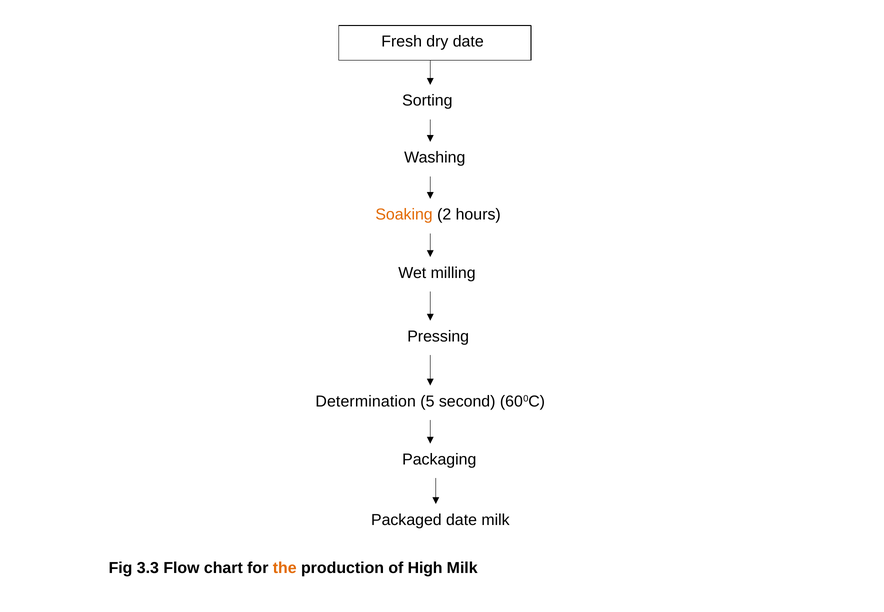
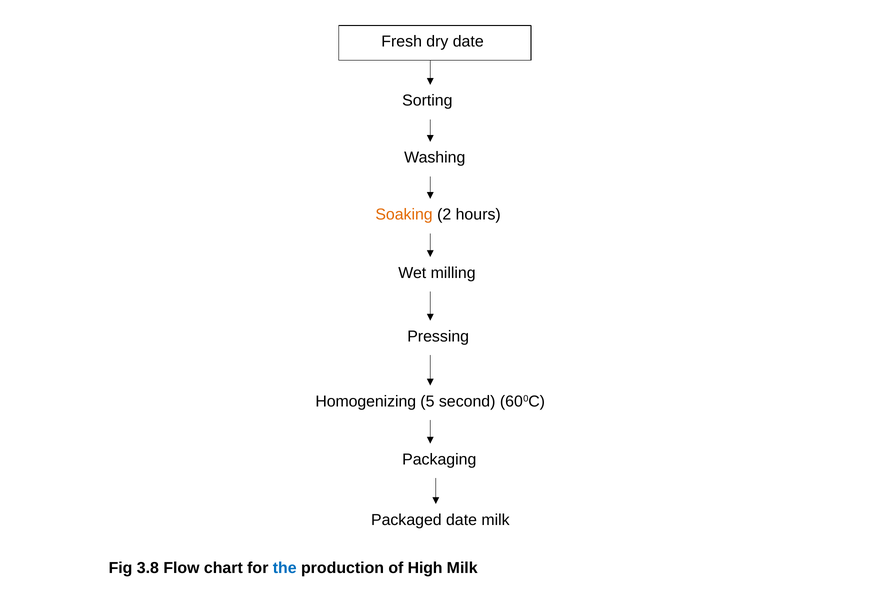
Determination: Determination -> Homogenizing (366, 401)
3.3: 3.3 -> 3.8 (148, 568)
the colour: orange -> blue (285, 568)
